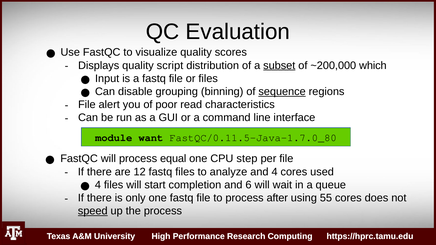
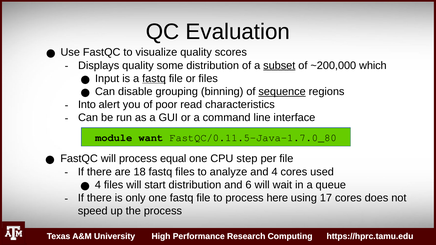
script: script -> some (170, 65)
fastq underline: none -> present (154, 79)
File: File -> Into (87, 105)
12: 12 -> 18 (140, 172)
start completion: completion -> distribution (195, 185)
after: after -> here (277, 198)
55: 55 -> 17 (326, 198)
speed underline: present -> none (93, 211)
